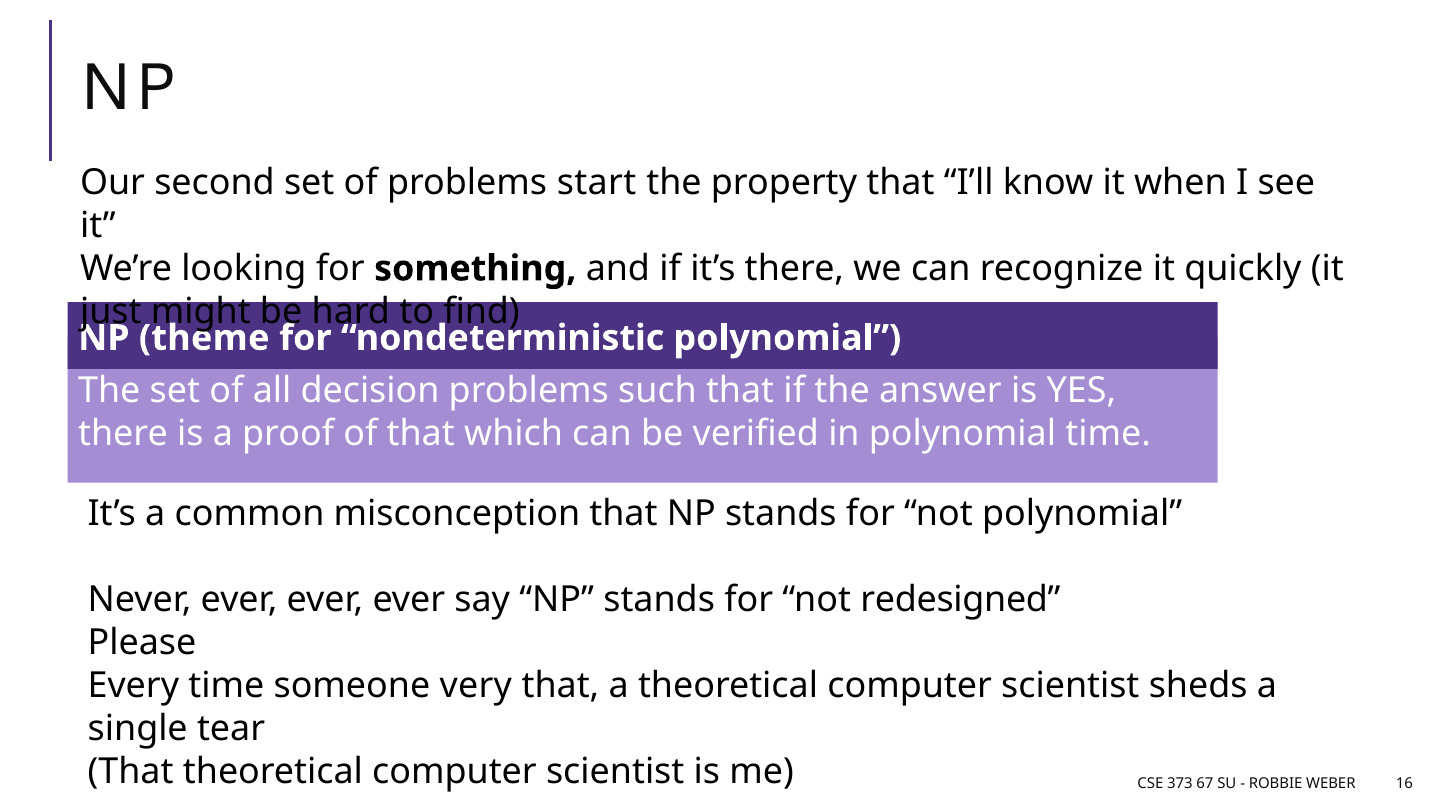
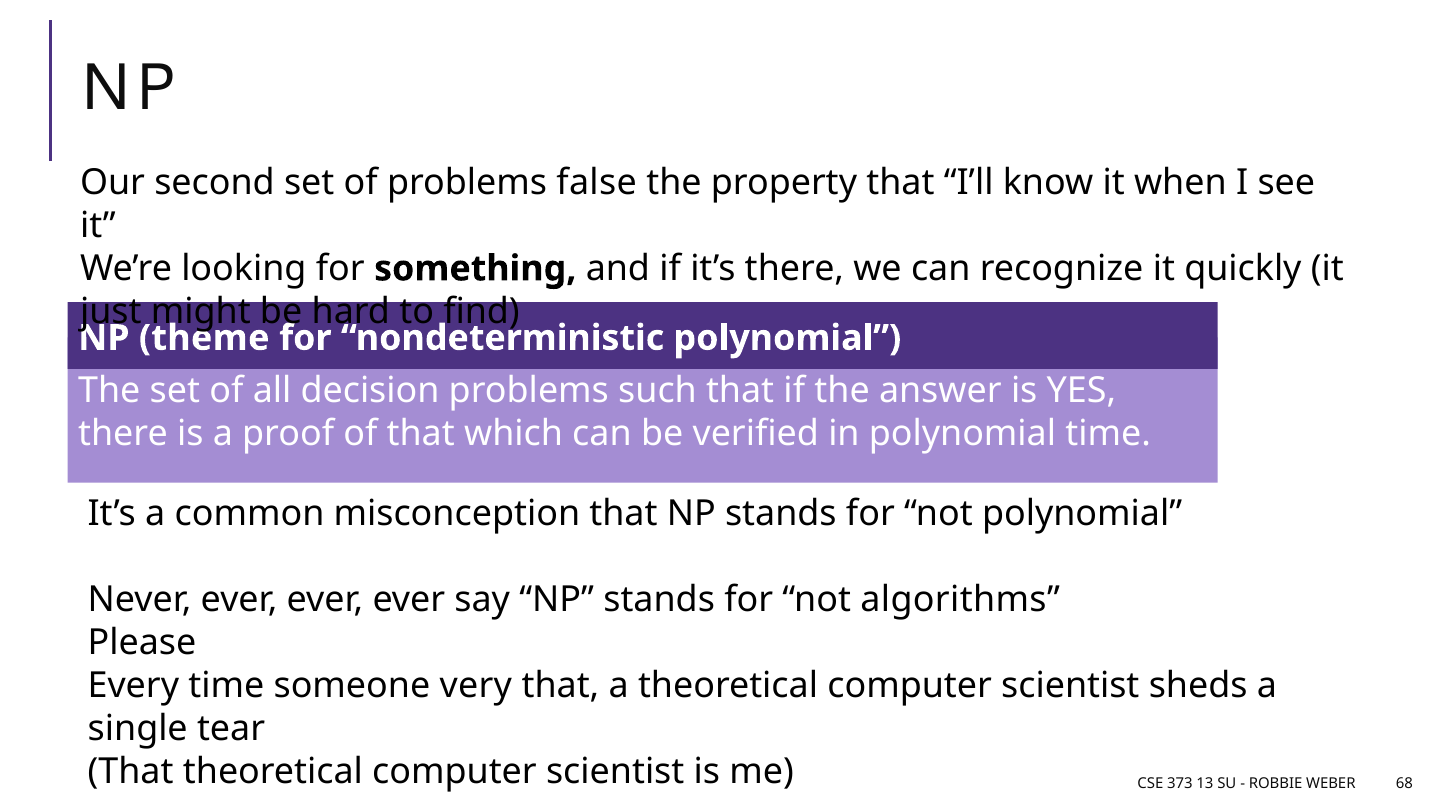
start: start -> false (597, 182)
redesigned: redesigned -> algorithms (960, 600)
67: 67 -> 13 (1205, 783)
16: 16 -> 68 (1404, 783)
